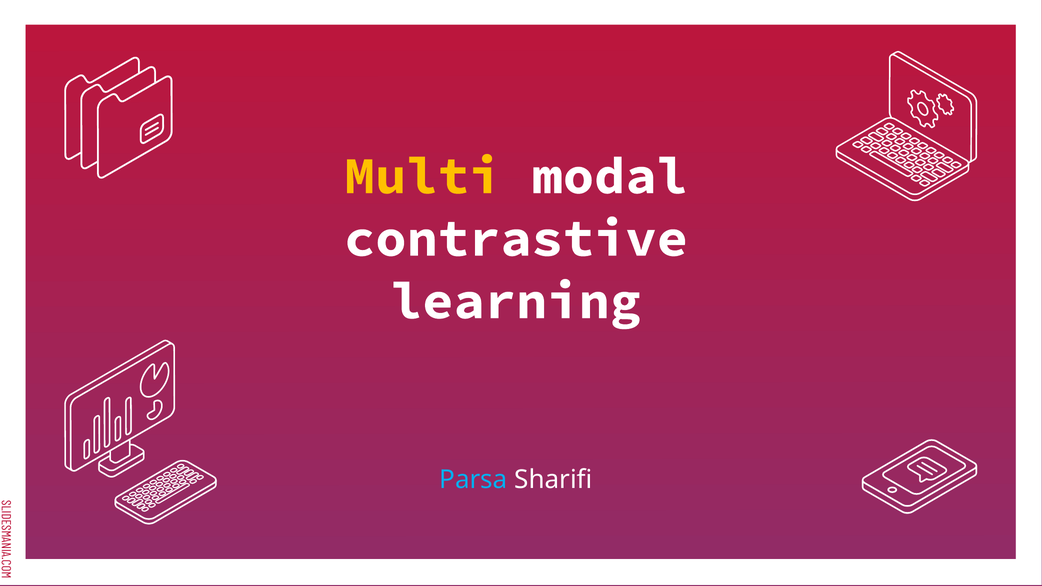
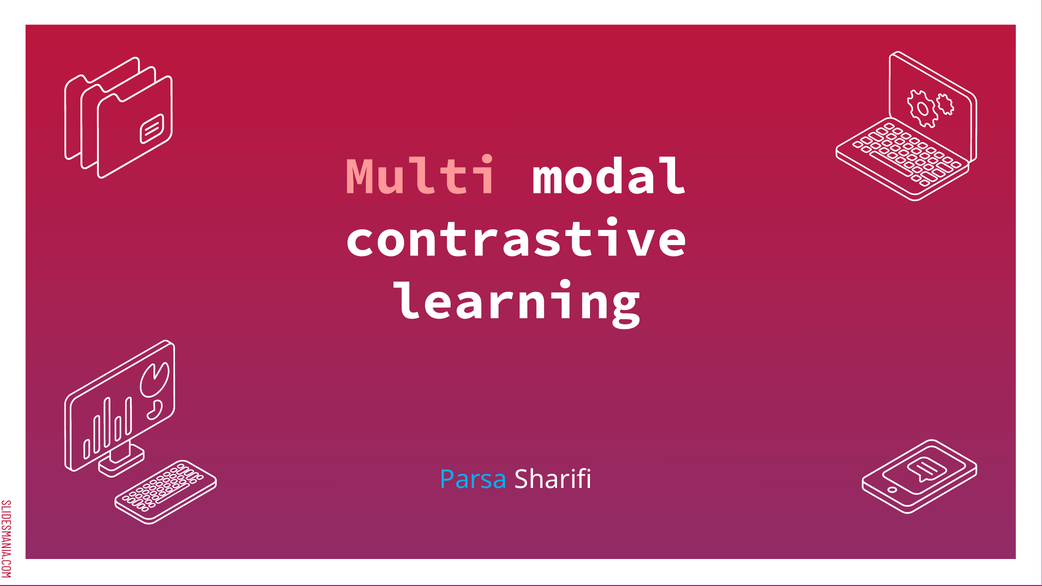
Multi colour: yellow -> pink (422, 176)
